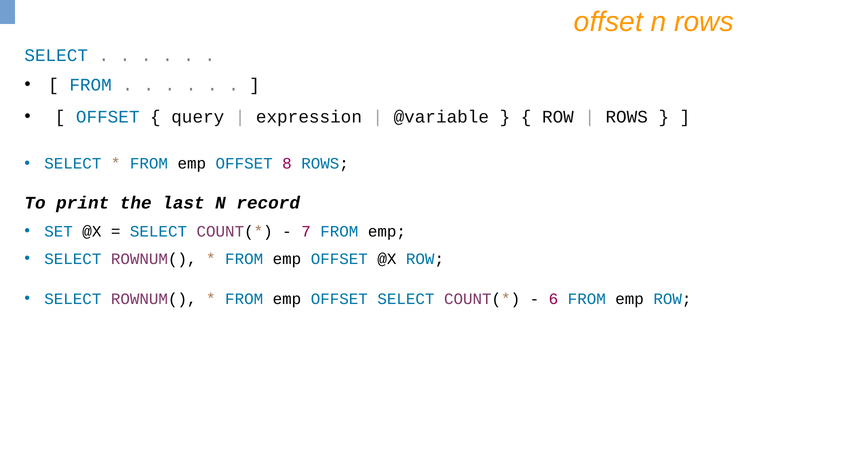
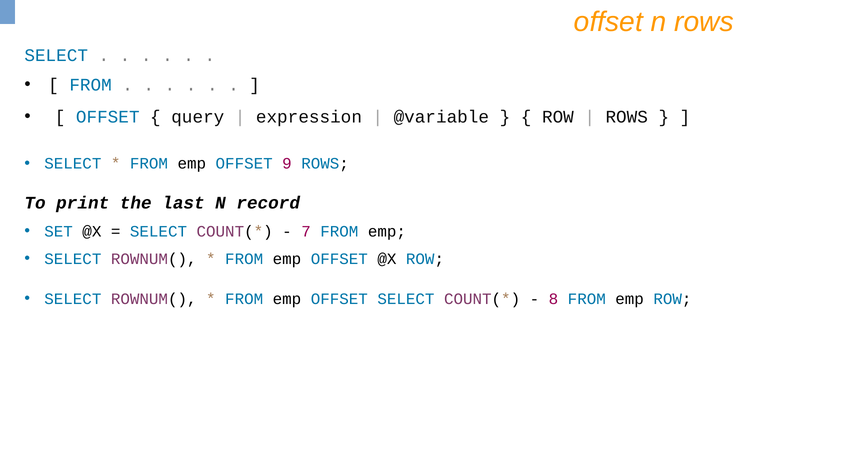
8: 8 -> 9 (287, 164)
6: 6 -> 8 (553, 299)
